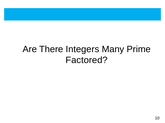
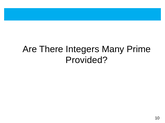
Factored: Factored -> Provided (87, 60)
